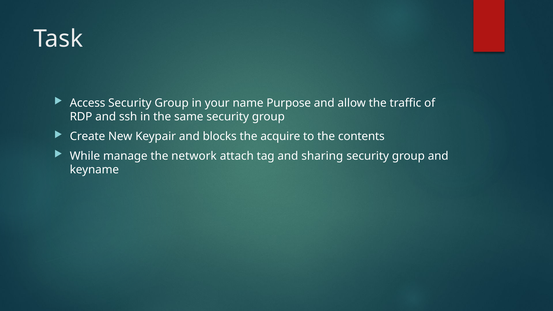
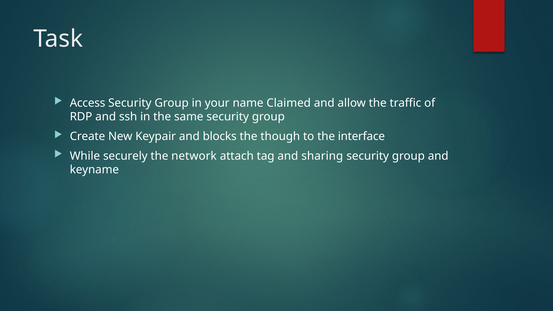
Purpose: Purpose -> Claimed (289, 103)
acquire: acquire -> though (280, 136)
contents: contents -> interface (361, 136)
manage: manage -> securely (125, 156)
